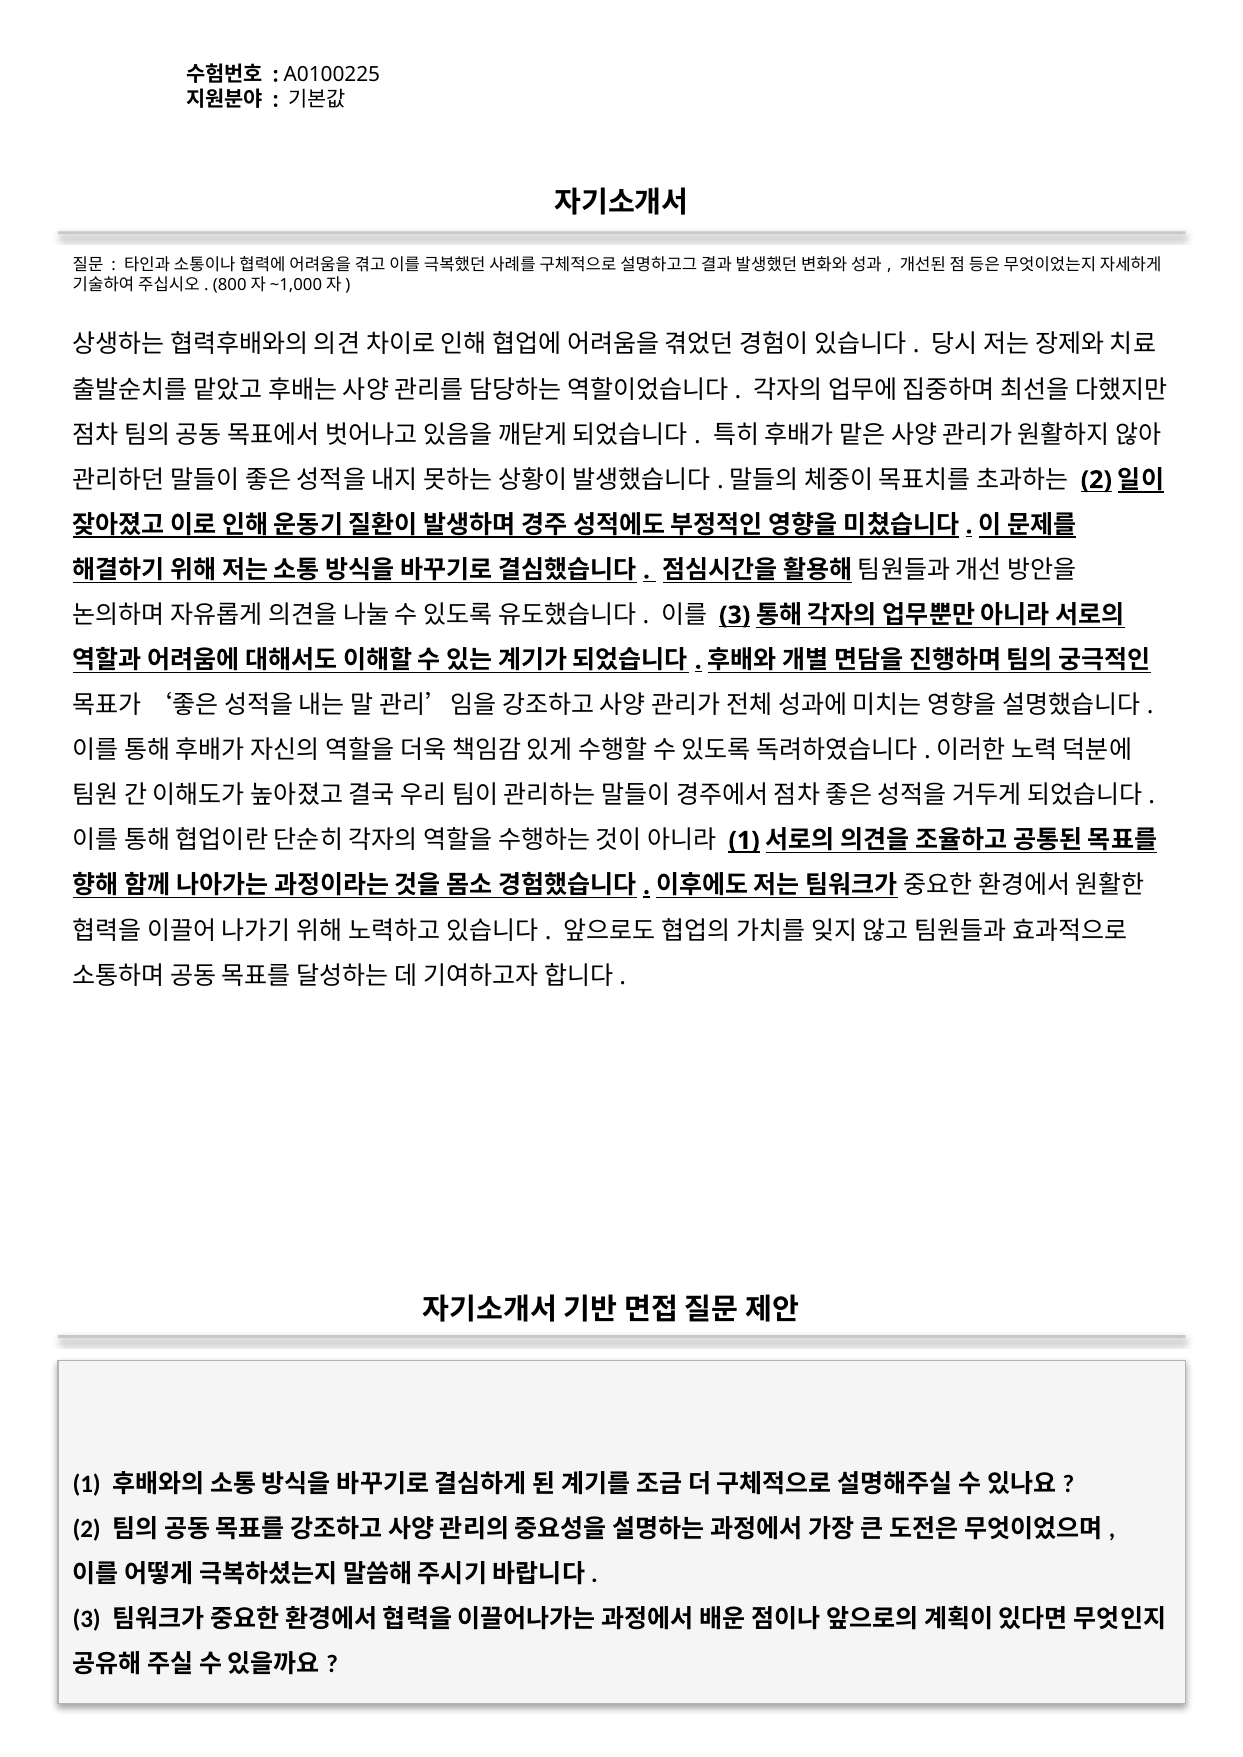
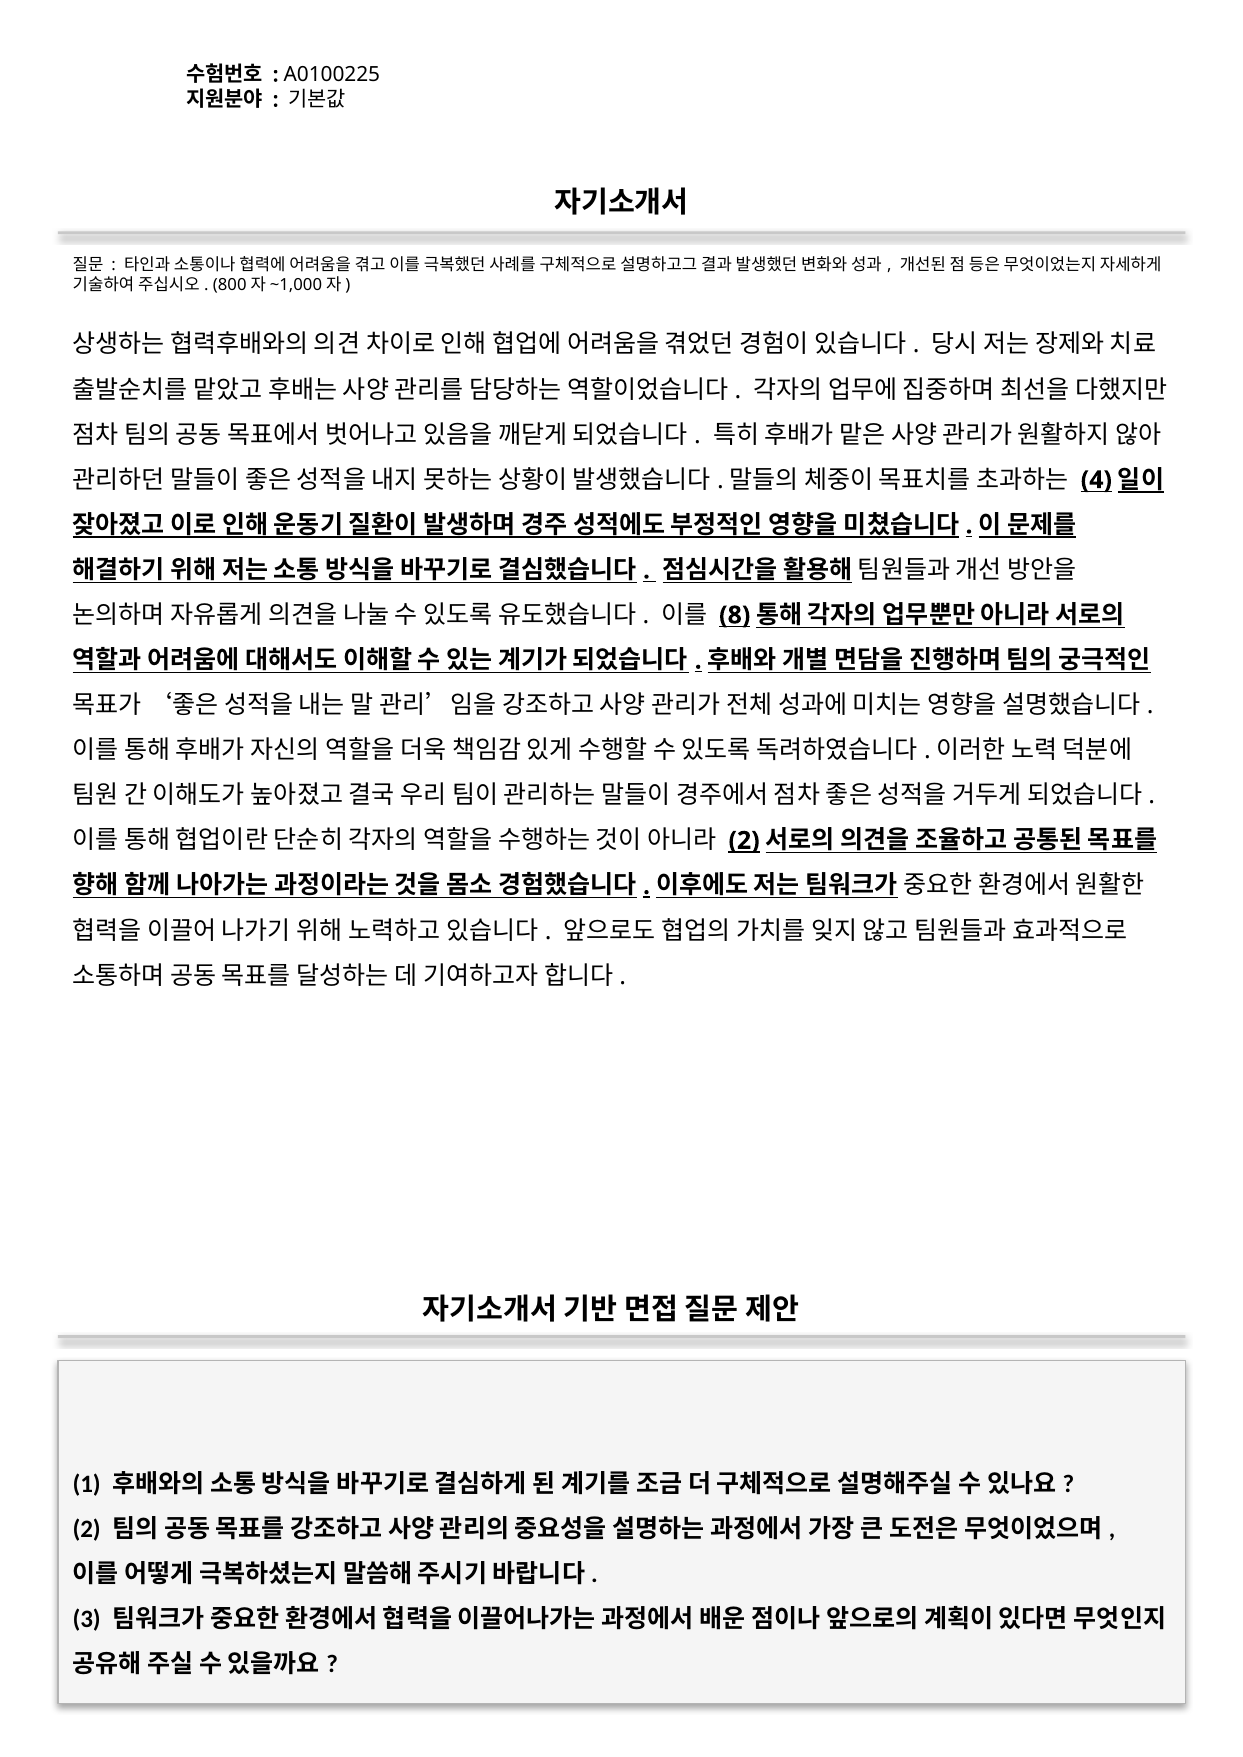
2: 2 -> 4 (1096, 480)
3: 3 -> 8 (735, 616)
1: 1 -> 2 (744, 841)
